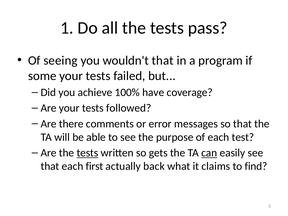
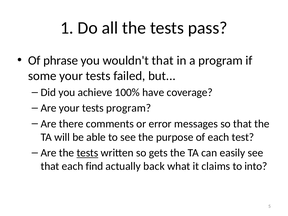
seeing: seeing -> phrase (61, 60)
tests followed: followed -> program (129, 108)
can underline: present -> none (209, 153)
first: first -> find (94, 166)
find: find -> into (256, 166)
